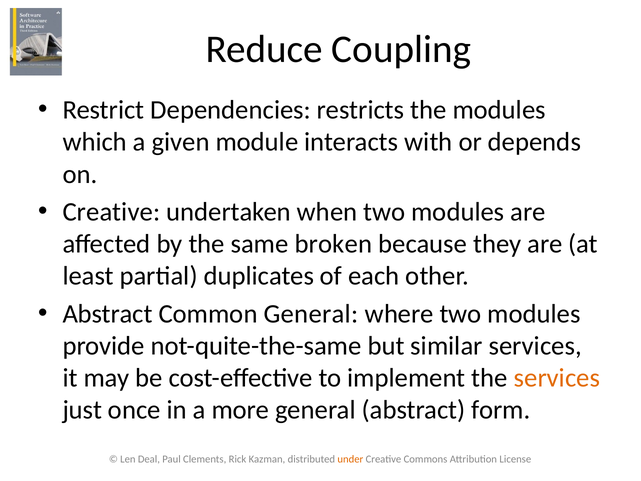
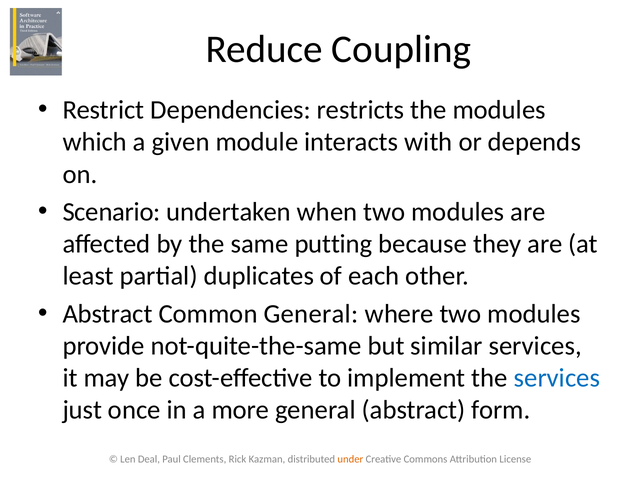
Creative: Creative -> Scenario (112, 212)
broken: broken -> putting (333, 244)
services colour: orange -> blue (557, 378)
